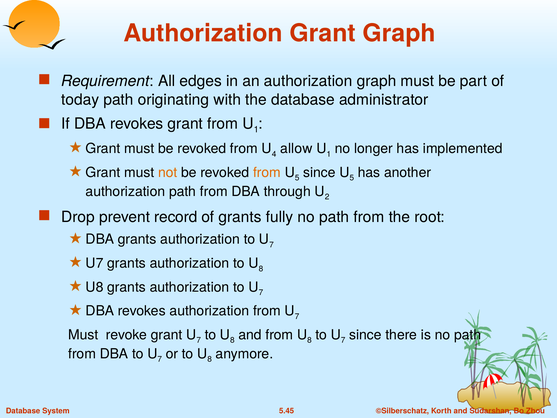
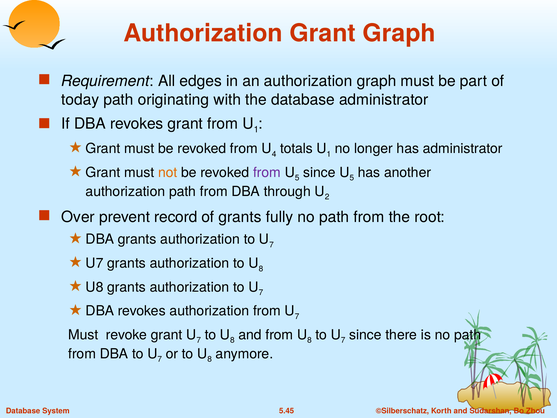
allow: allow -> totals (296, 149)
has implemented: implemented -> administrator (463, 149)
from colour: orange -> purple (267, 172)
Drop: Drop -> Over (78, 217)
